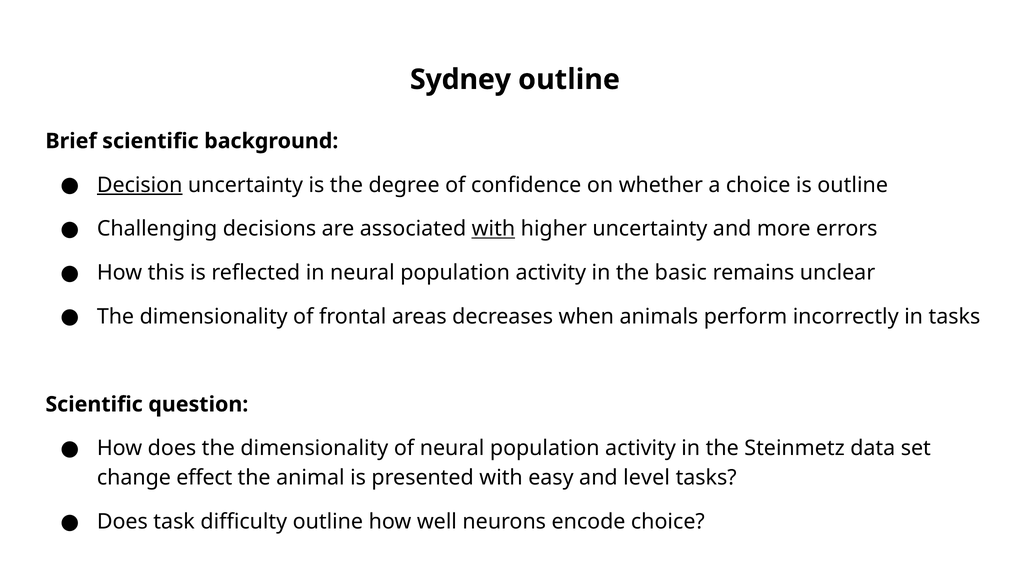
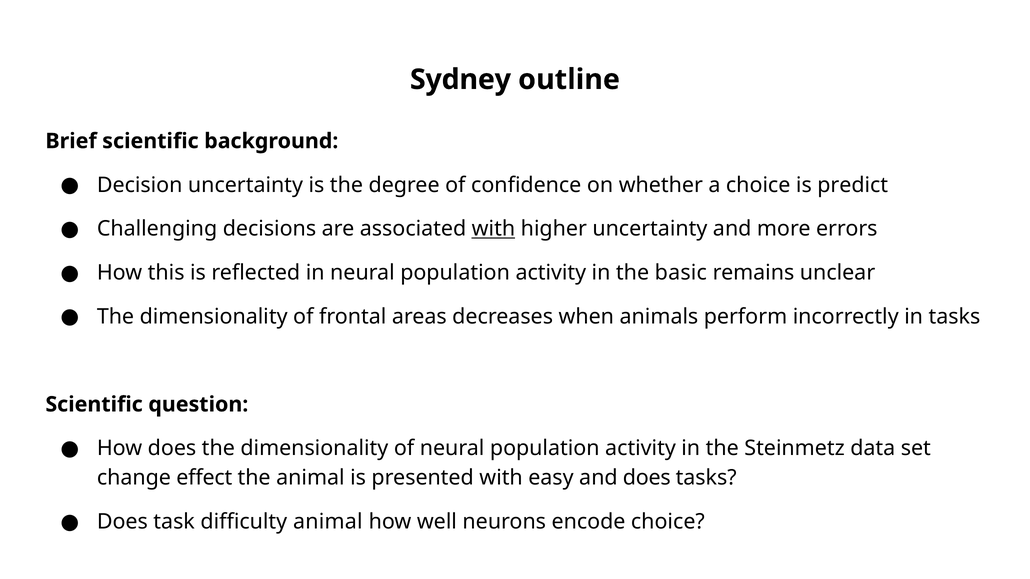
Decision underline: present -> none (140, 185)
is outline: outline -> predict (853, 185)
and level: level -> does (647, 478)
difficulty outline: outline -> animal (328, 522)
